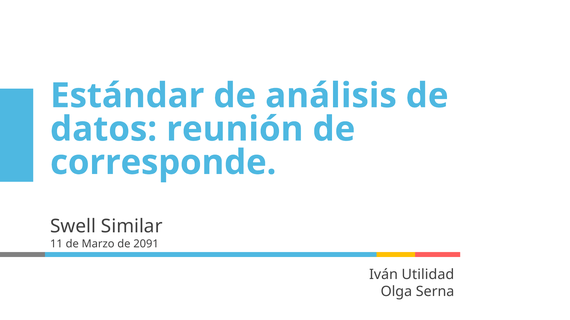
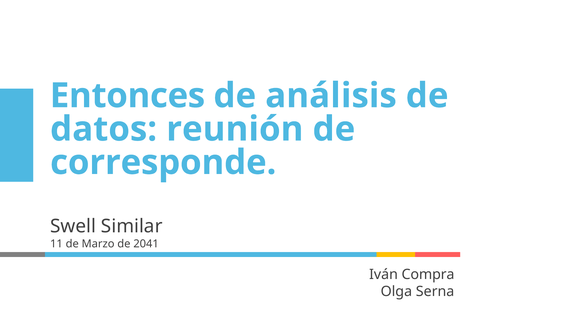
Estándar: Estándar -> Entonces (127, 96)
2091: 2091 -> 2041 (146, 244)
Utilidad: Utilidad -> Compra (428, 275)
